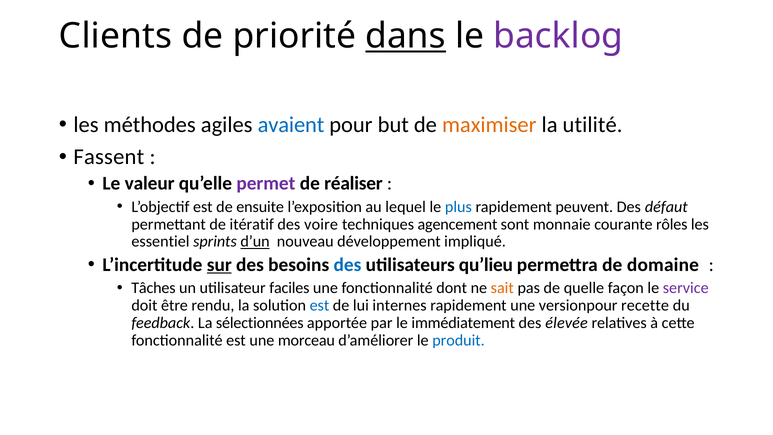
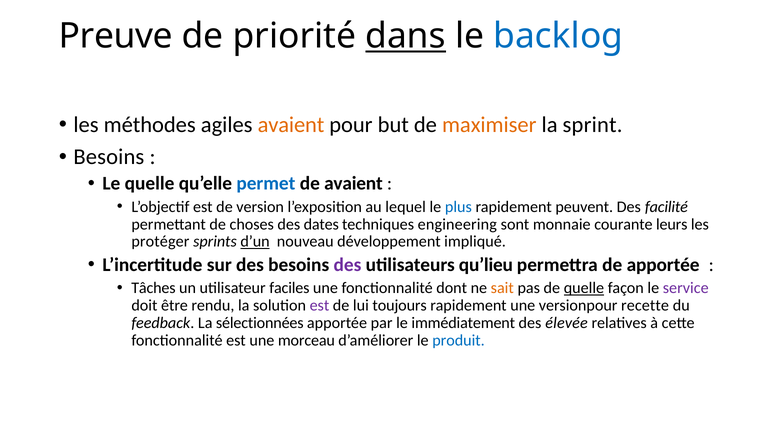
Clients: Clients -> Preuve (116, 36)
backlog colour: purple -> blue (558, 36)
avaient colour: blue -> orange (291, 125)
utilité: utilité -> sprint (593, 125)
Fassent: Fassent -> Besoins (109, 157)
Le valeur: valeur -> quelle (150, 184)
permet colour: purple -> blue (266, 184)
de réaliser: réaliser -> avaient (353, 184)
ensuite: ensuite -> version (260, 207)
défaut: défaut -> facilité (666, 207)
itératif: itératif -> choses (252, 224)
voire: voire -> dates (321, 224)
agencement: agencement -> engineering (457, 224)
rôles: rôles -> leurs (672, 224)
essentiel: essentiel -> protéger (160, 242)
sur underline: present -> none (219, 265)
des colour: blue -> purple (347, 265)
de domaine: domaine -> apportée (663, 265)
quelle underline: none -> present (584, 288)
est colour: blue -> purple (319, 305)
internes: internes -> toujours (400, 305)
